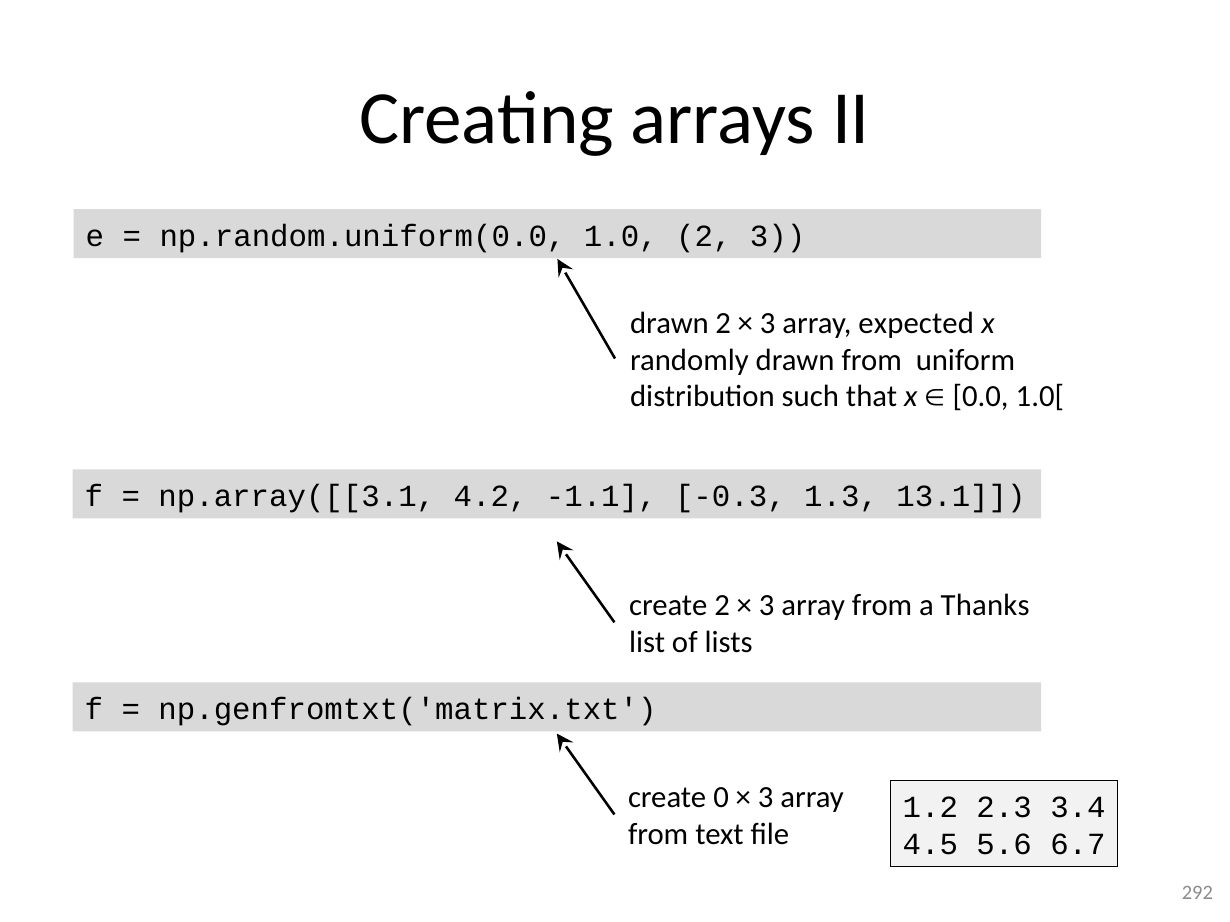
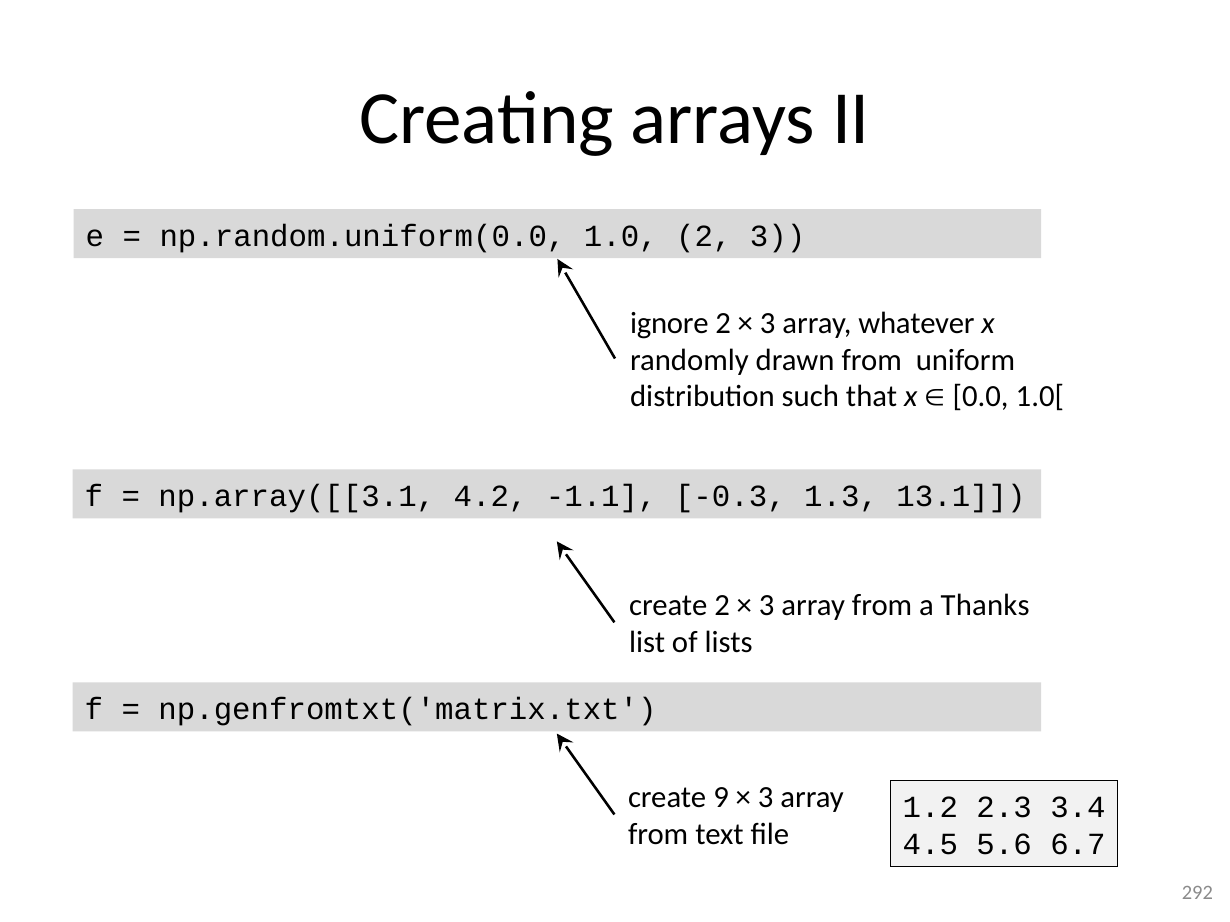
drawn: drawn -> ignore (669, 323)
expected: expected -> whatever (916, 323)
0: 0 -> 9 (721, 798)
